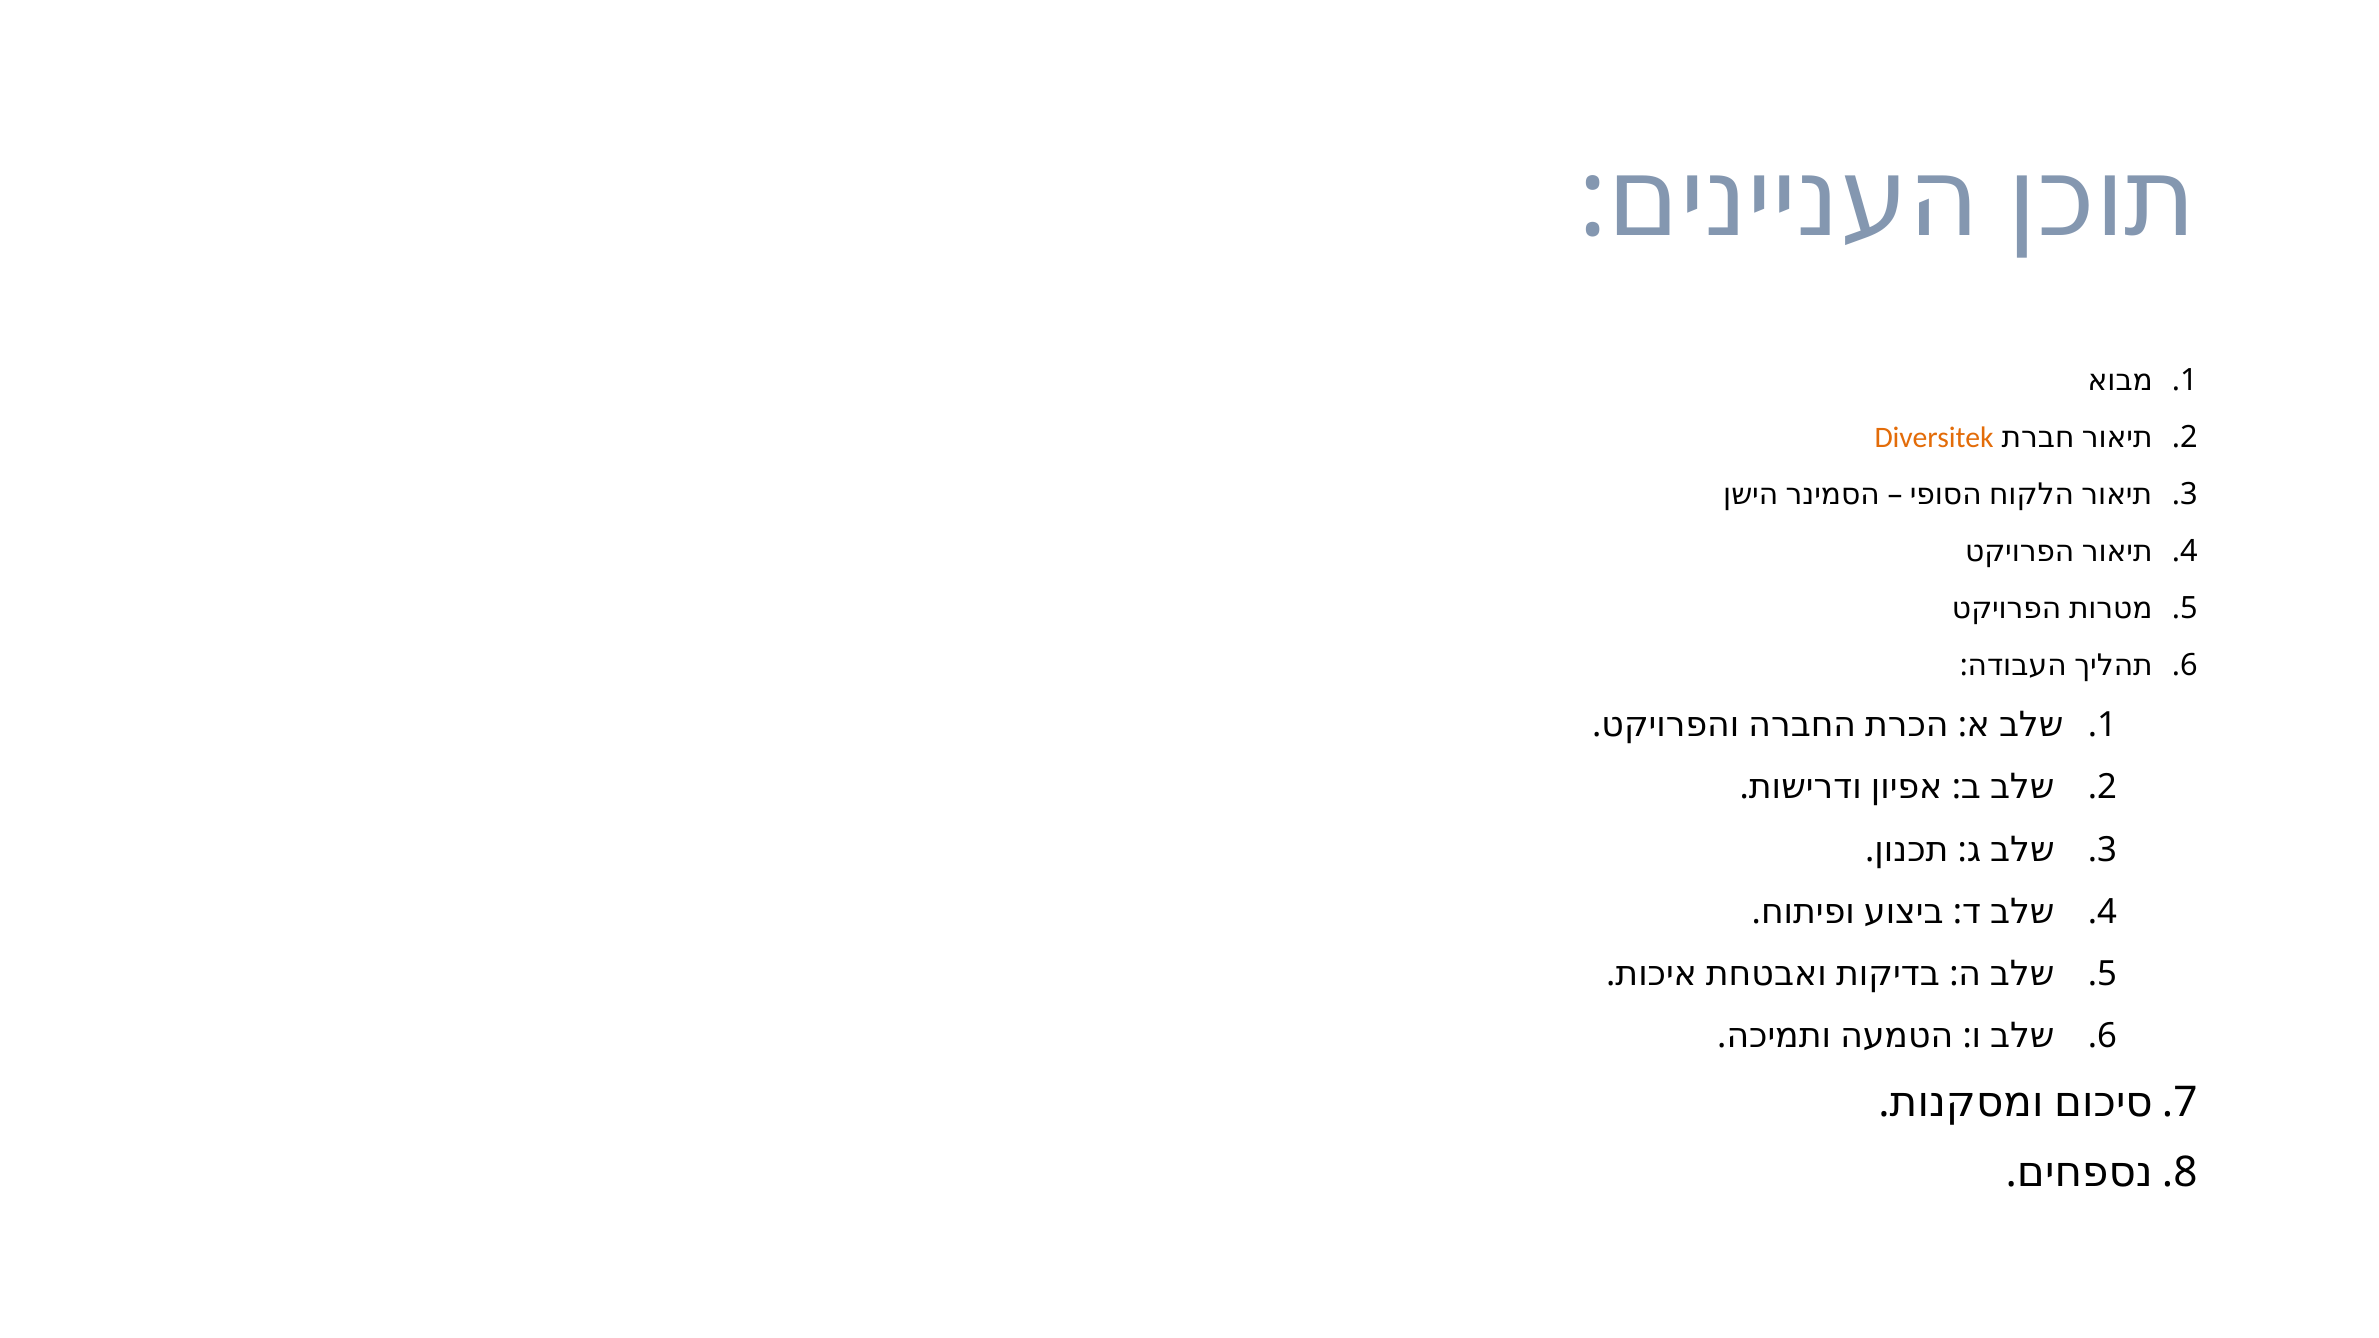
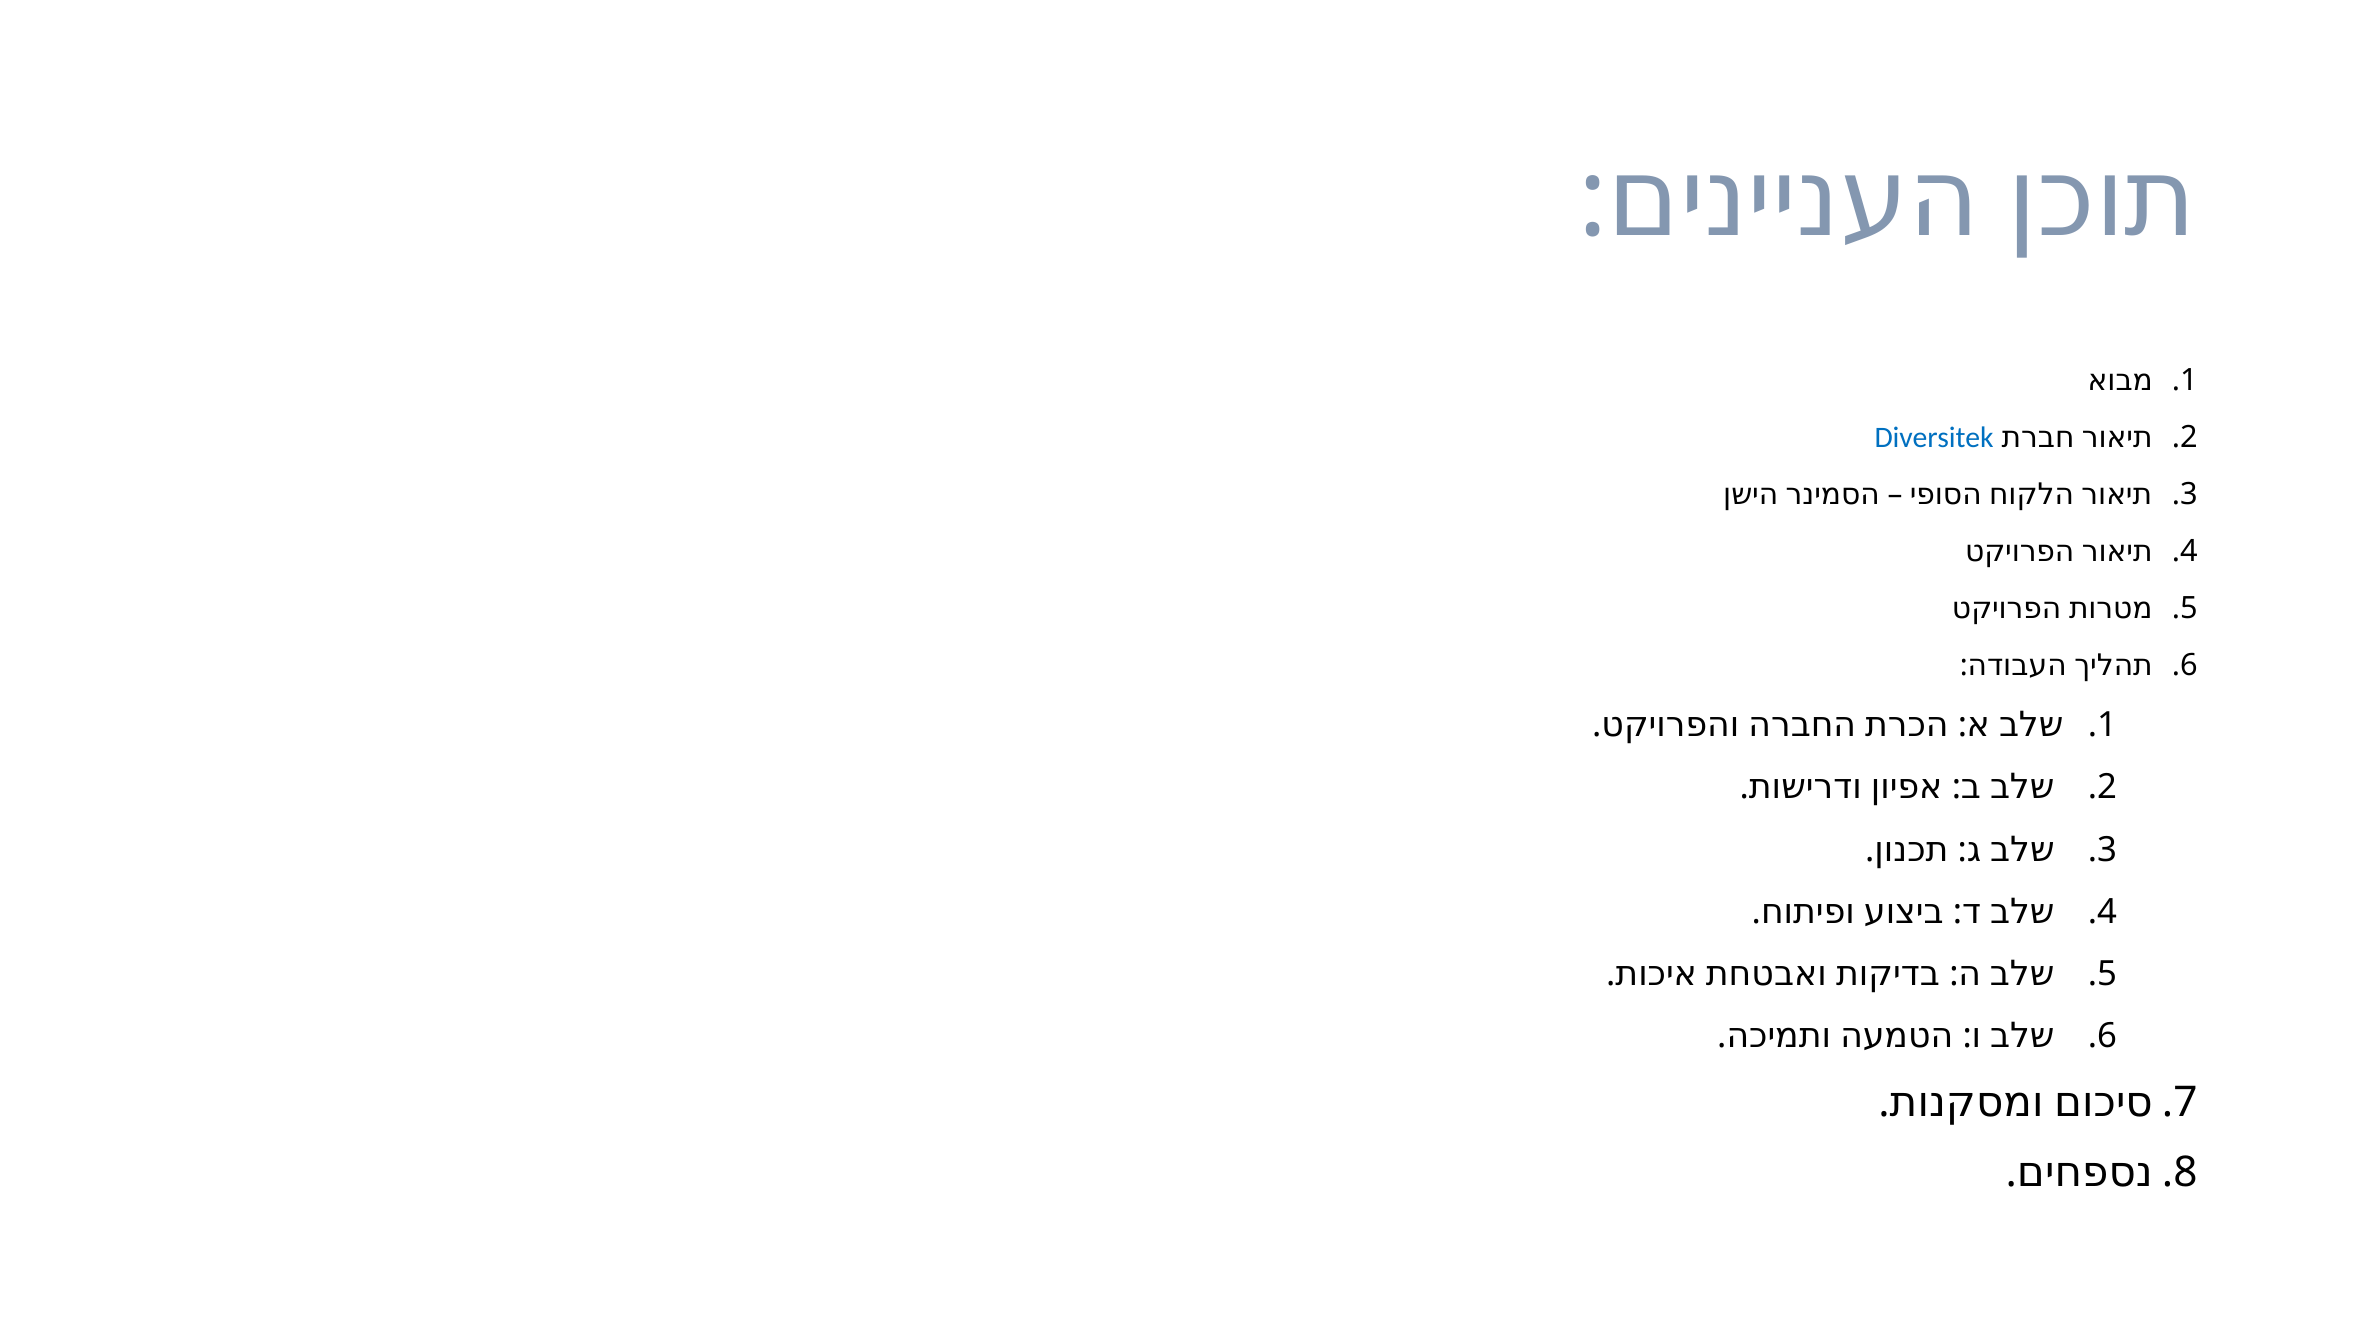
Diversitek colour: orange -> blue (1934, 438)
